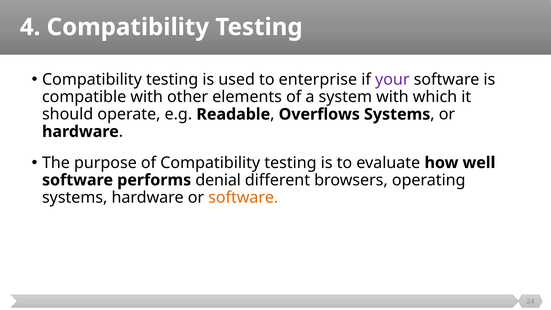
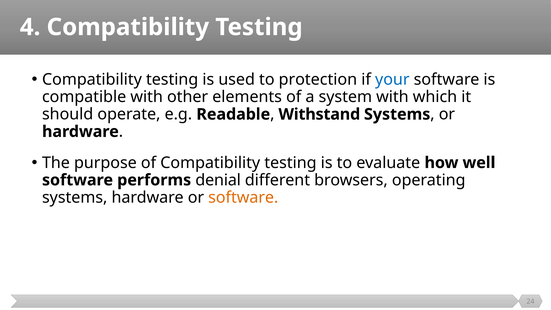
enterprise: enterprise -> protection (318, 80)
your colour: purple -> blue (392, 80)
Overflows: Overflows -> Withstand (319, 114)
